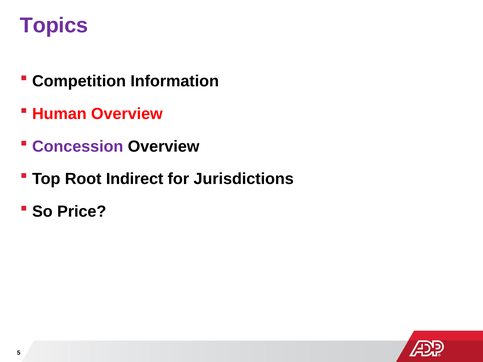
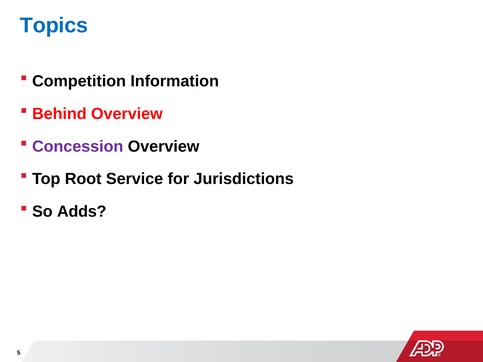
Topics colour: purple -> blue (54, 26)
Human: Human -> Behind (59, 114)
Indirect: Indirect -> Service (135, 179)
Price: Price -> Adds (82, 212)
